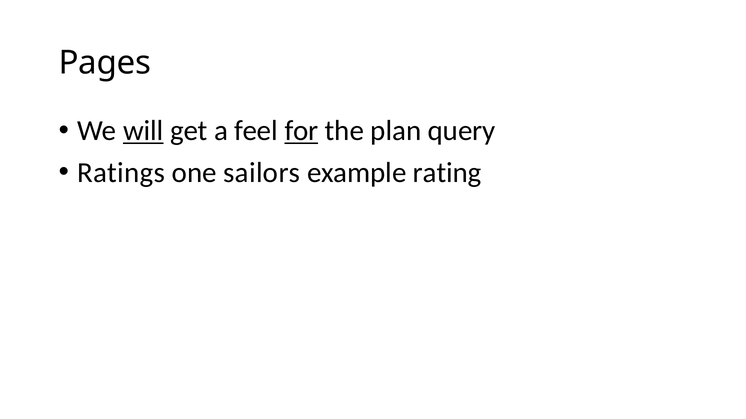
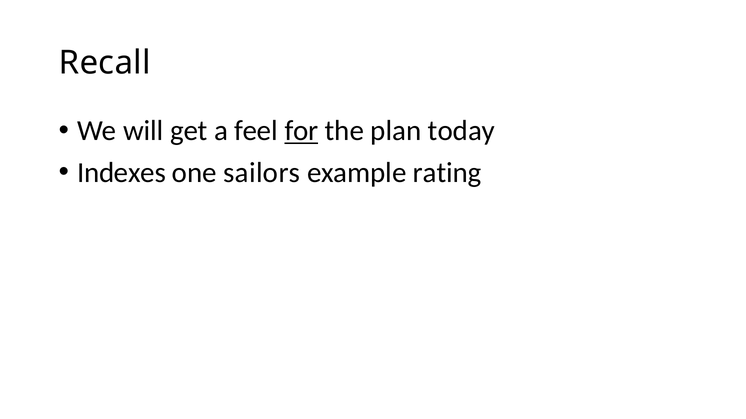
Pages: Pages -> Recall (105, 63)
will underline: present -> none (143, 131)
query: query -> today (462, 131)
Ratings: Ratings -> Indexes (121, 173)
